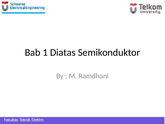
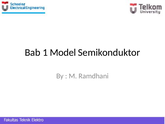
Diatas: Diatas -> Model (63, 52)
